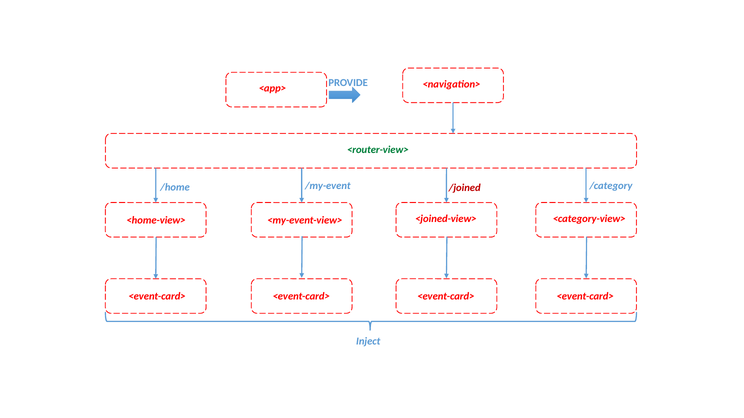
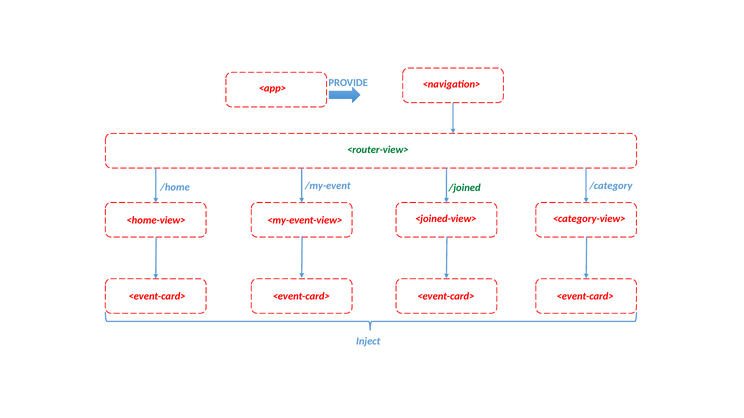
/joined colour: red -> green (465, 188)
